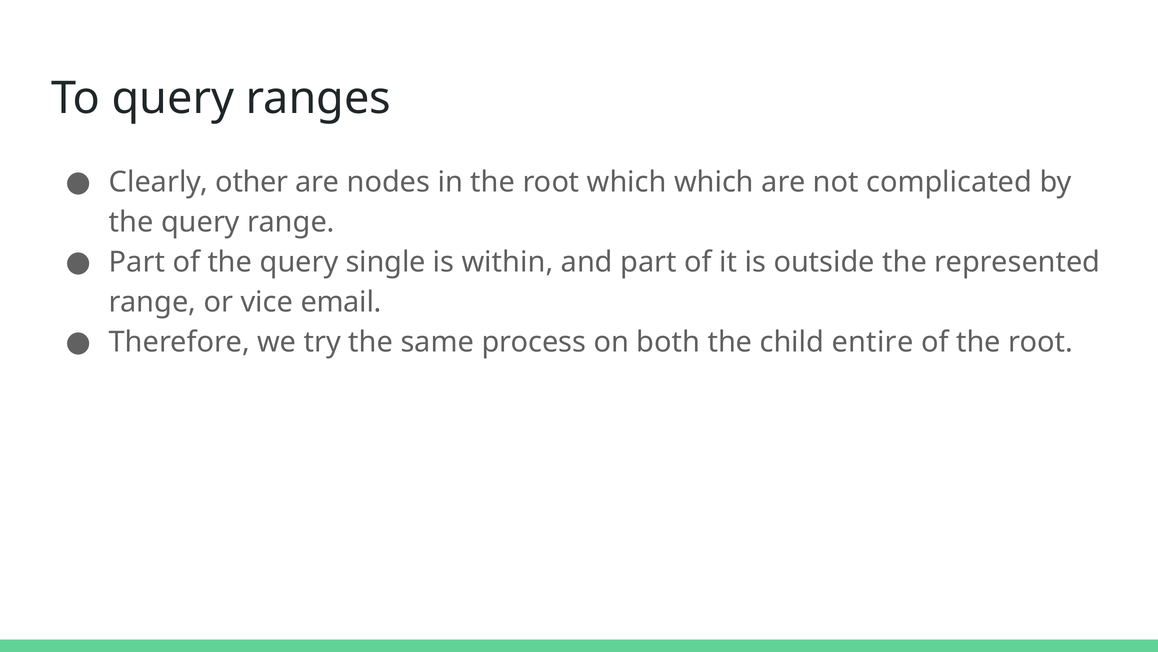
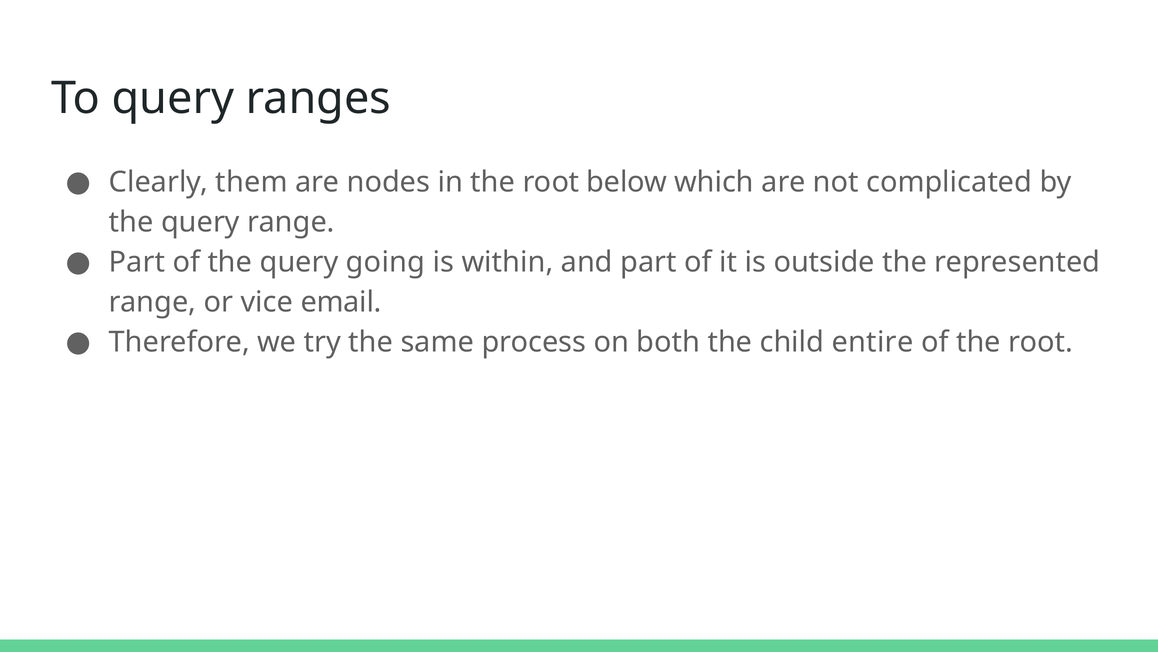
other: other -> them (252, 182)
root which: which -> below (627, 182)
single: single -> going (385, 262)
